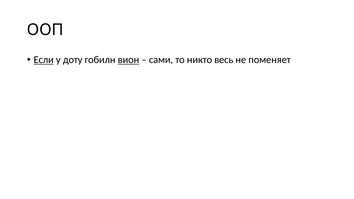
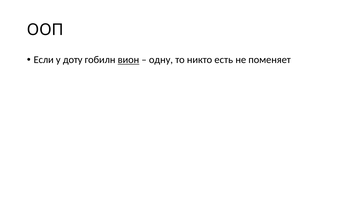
Если underline: present -> none (44, 60)
сами: сами -> одну (161, 60)
весь: весь -> есть (224, 60)
